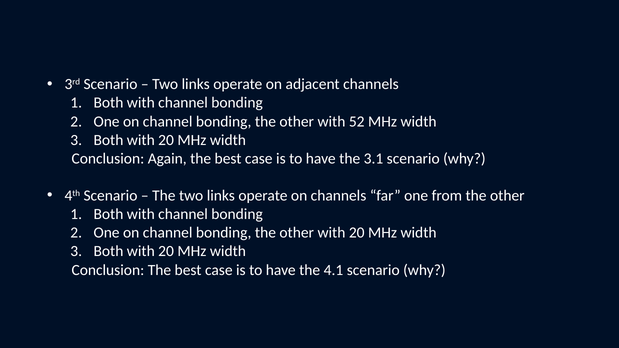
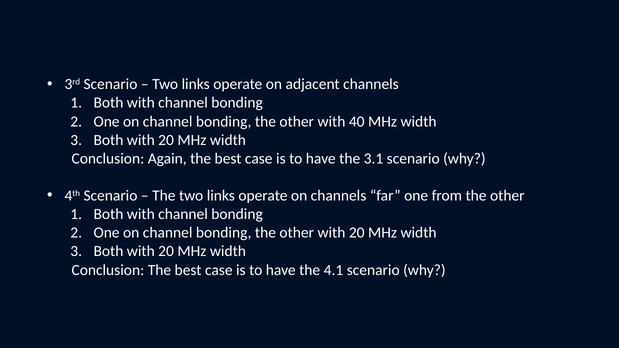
52: 52 -> 40 (357, 122)
